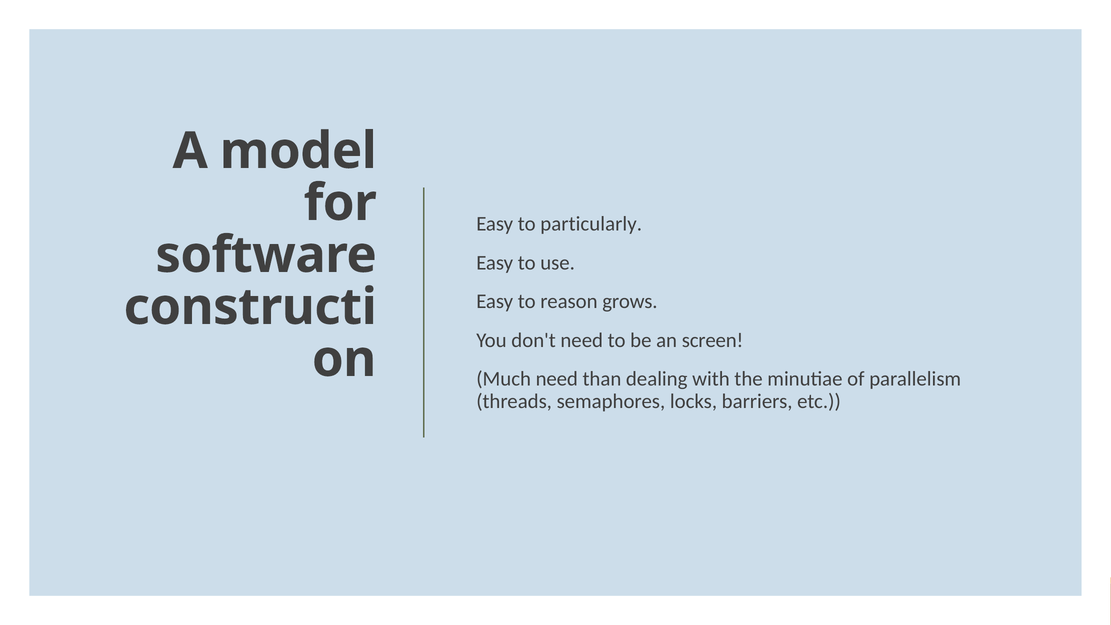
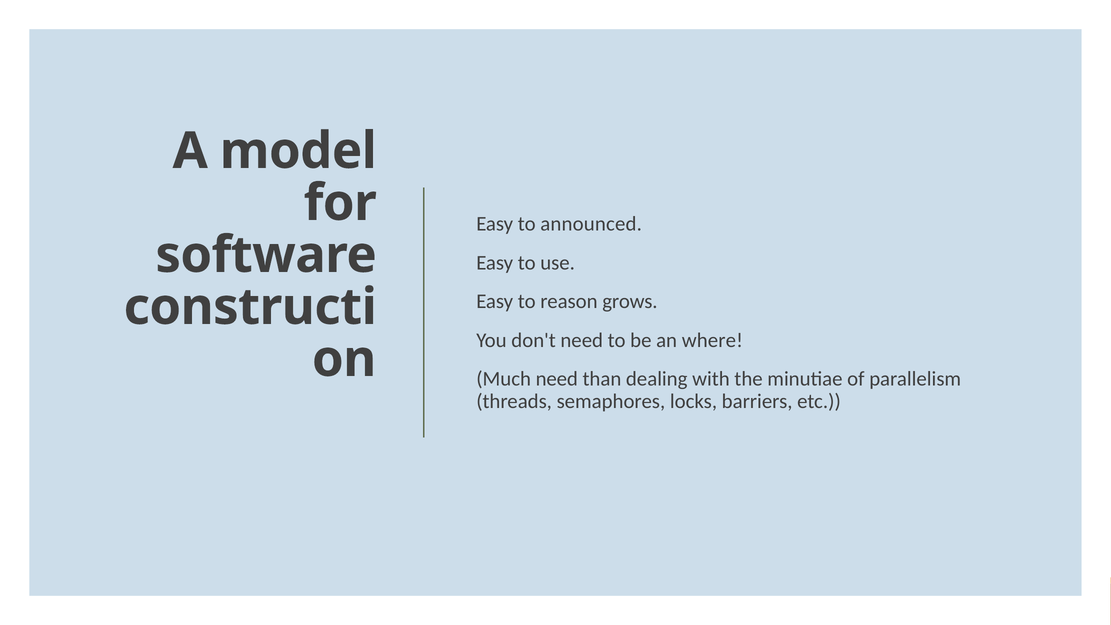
particularly: particularly -> announced (591, 224)
screen: screen -> where (712, 340)
